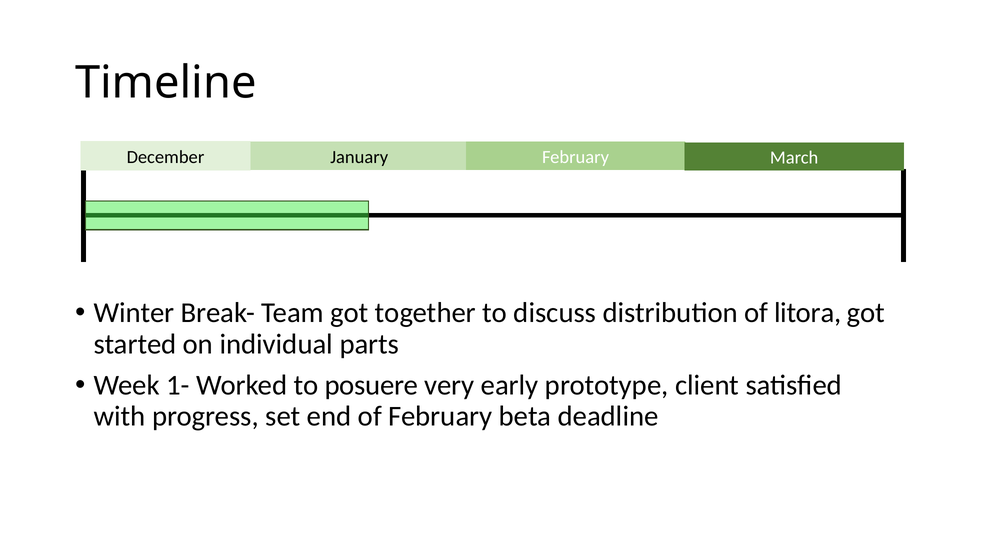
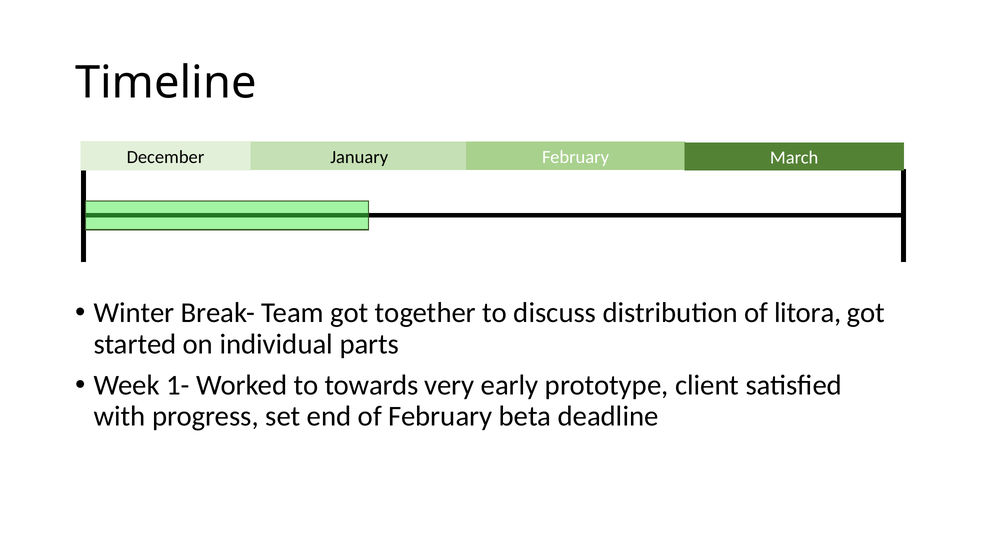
posuere: posuere -> towards (371, 386)
